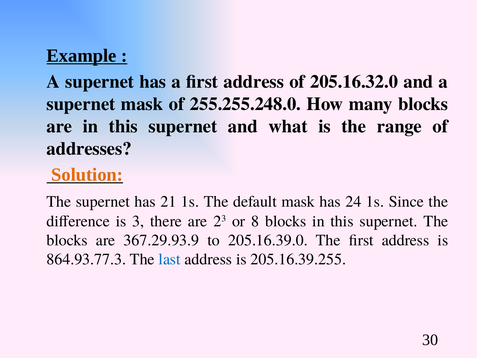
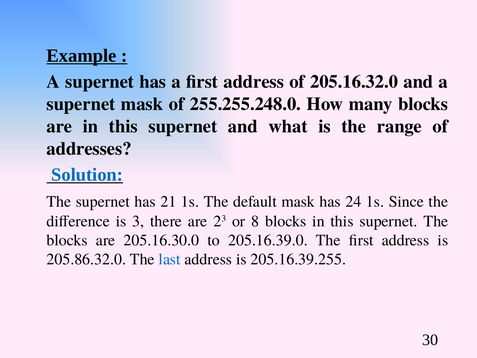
Solution colour: orange -> blue (87, 175)
367.29.93.9: 367.29.93.9 -> 205.16.30.0 (161, 240)
864.93.77.3: 864.93.77.3 -> 205.86.32.0 (86, 259)
